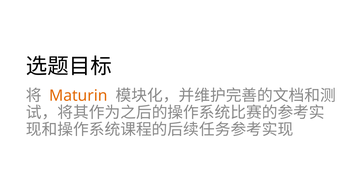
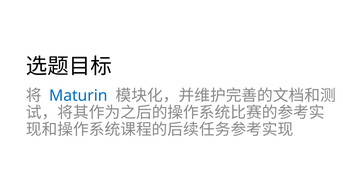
Maturin colour: orange -> blue (78, 96)
